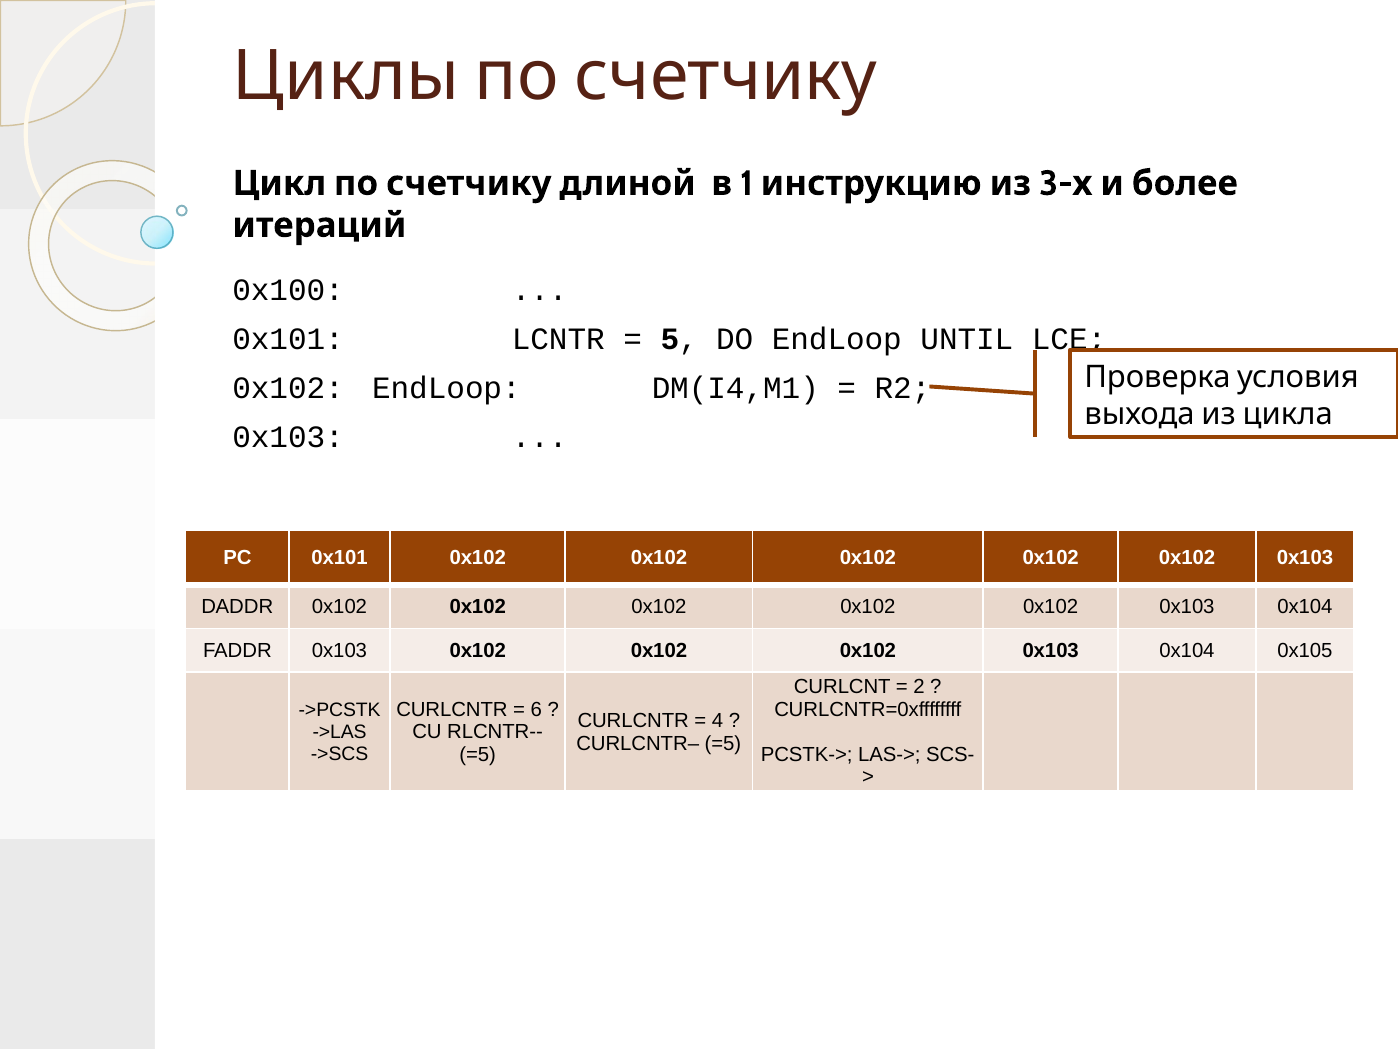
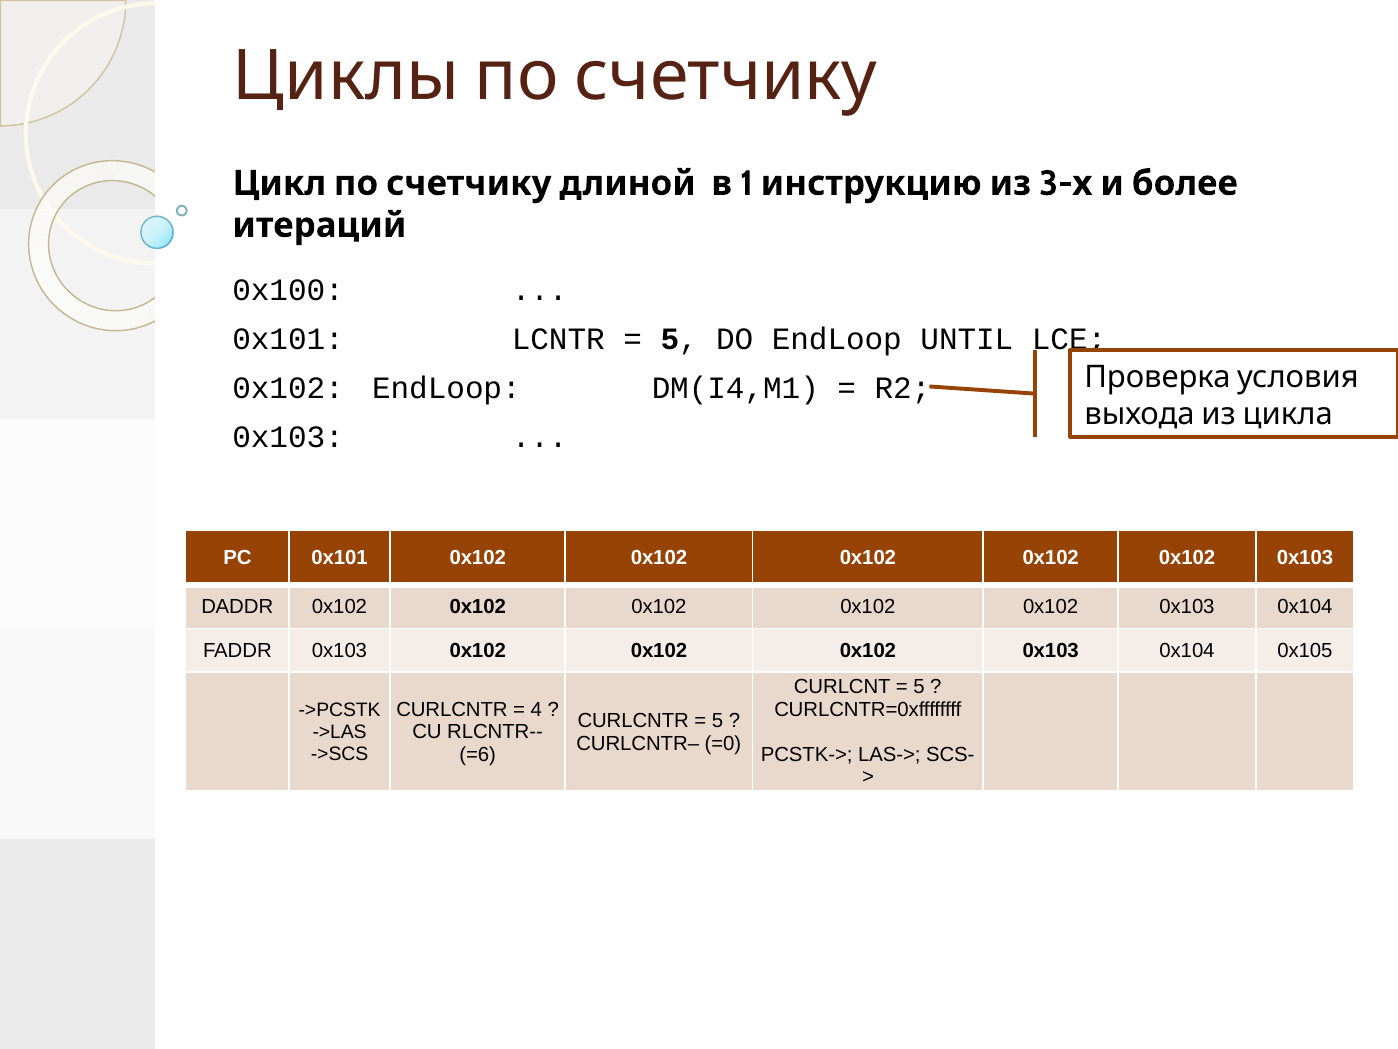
2: 2 -> 5 (919, 686)
6: 6 -> 4 (536, 709)
4: 4 -> 5 (718, 720)
CURLCNTR– =5: =5 -> =0 (723, 743)
=5: =5 -> =6 (478, 754)
